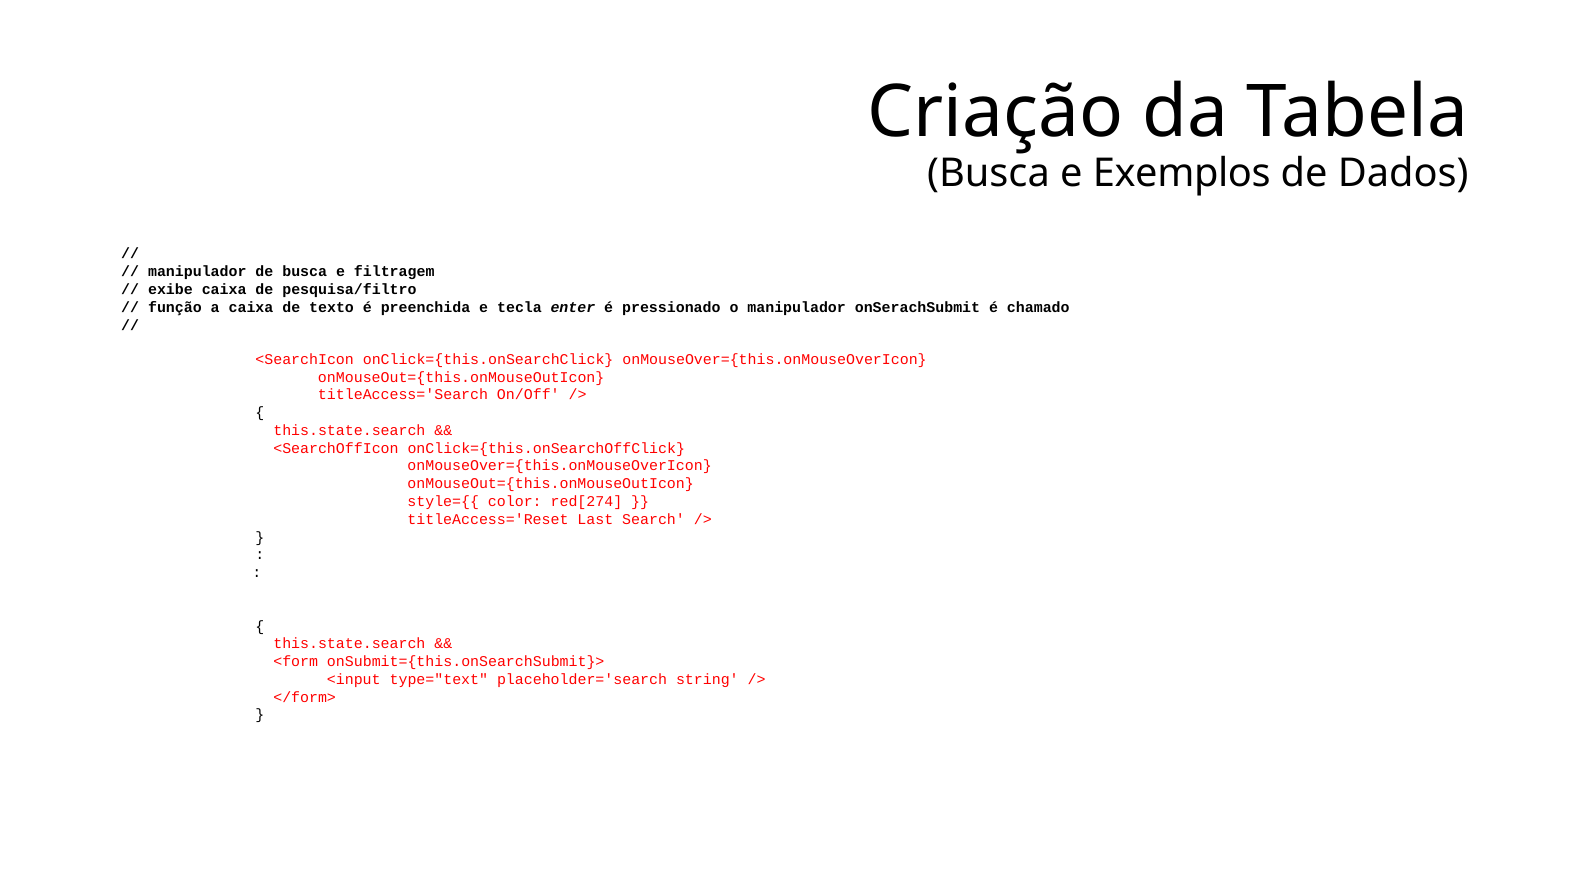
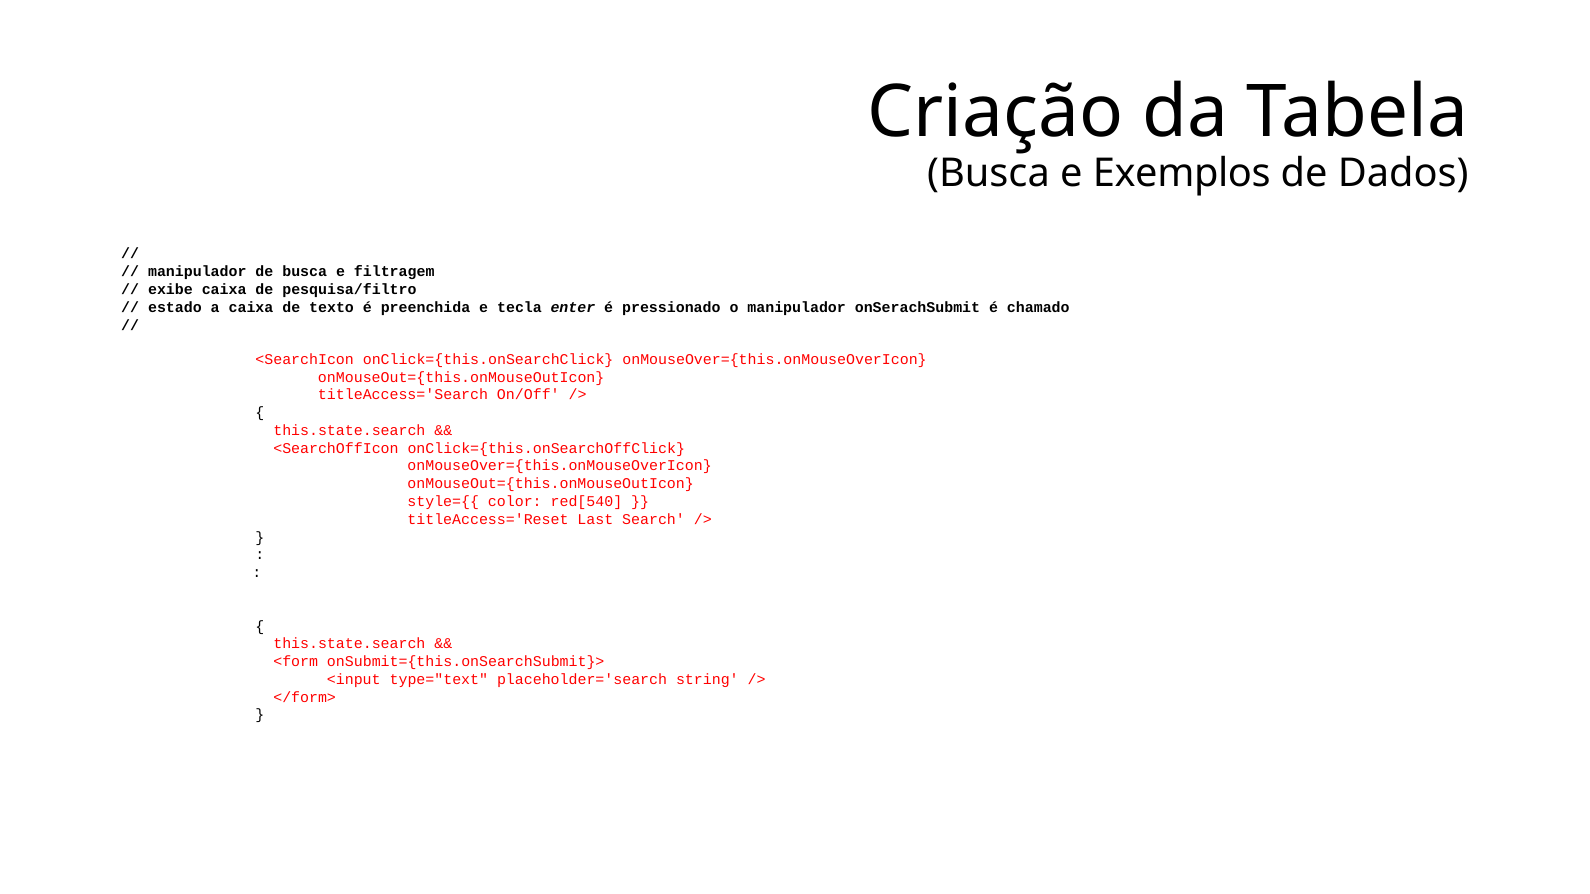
função: função -> estado (175, 308)
red[274: red[274 -> red[540 (586, 502)
